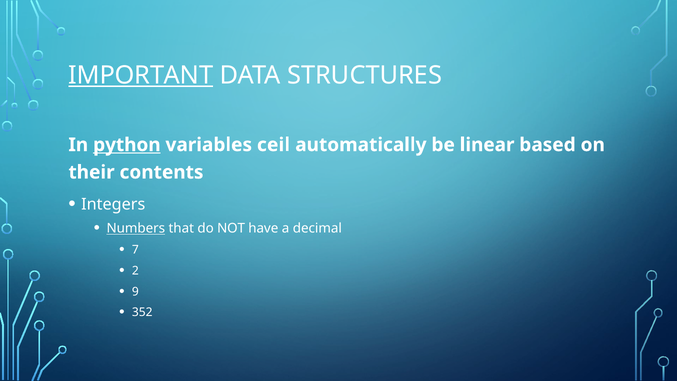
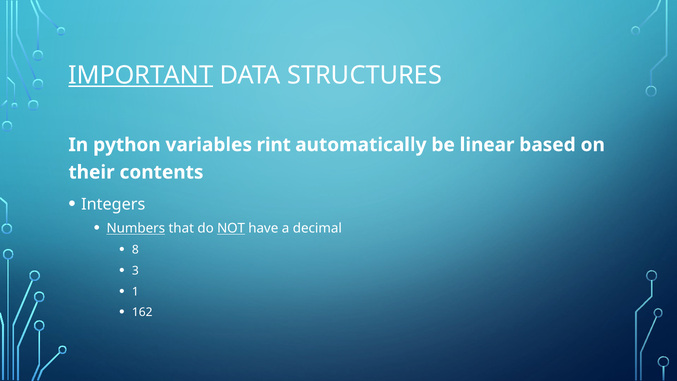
python underline: present -> none (127, 145)
ceil: ceil -> rint (274, 145)
NOT underline: none -> present (231, 228)
7: 7 -> 8 (135, 250)
2: 2 -> 3 (135, 271)
9: 9 -> 1 (135, 291)
352: 352 -> 162 (142, 312)
